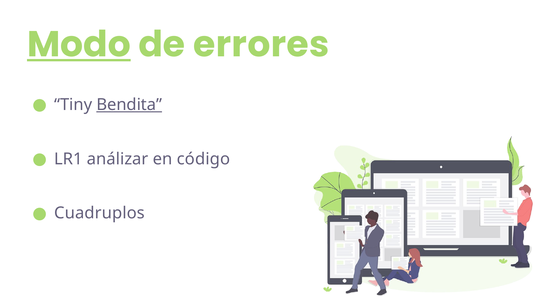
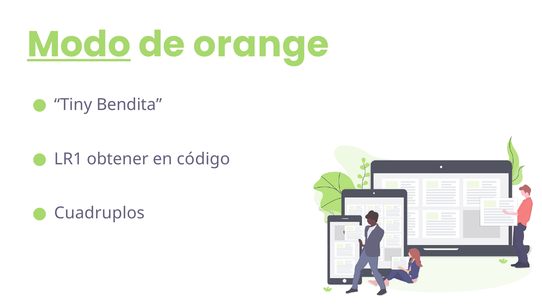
errores: errores -> orange (261, 45)
Bendita underline: present -> none (129, 105)
análizar: análizar -> obtener (118, 159)
